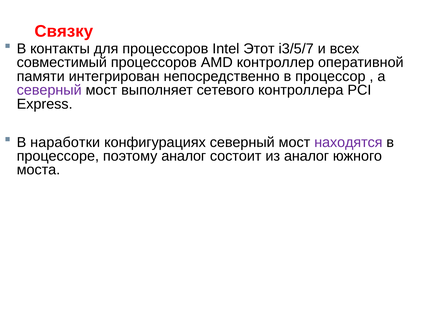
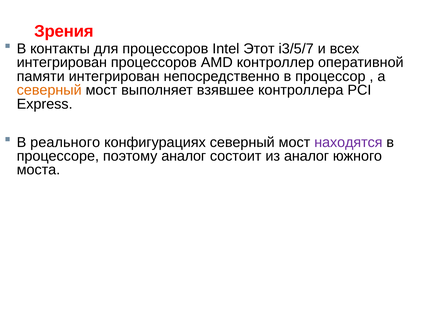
Связку: Связку -> Зрения (64, 31)
совместимый: совместимый -> интегрирован (62, 63)
северный colour: purple -> orange (49, 90)
сетевого: сетевого -> взявшее (225, 90)
наработки: наработки -> реального (65, 142)
